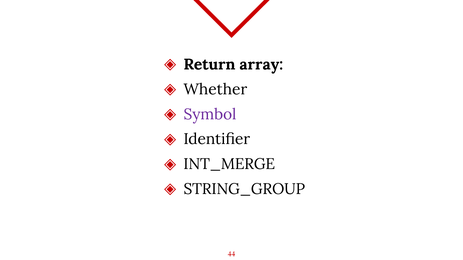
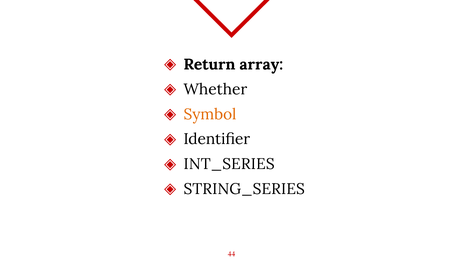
Symbol colour: purple -> orange (210, 114)
INT_MERGE: INT_MERGE -> INT_SERIES (229, 164)
STRING_GROUP: STRING_GROUP -> STRING_SERIES (244, 189)
